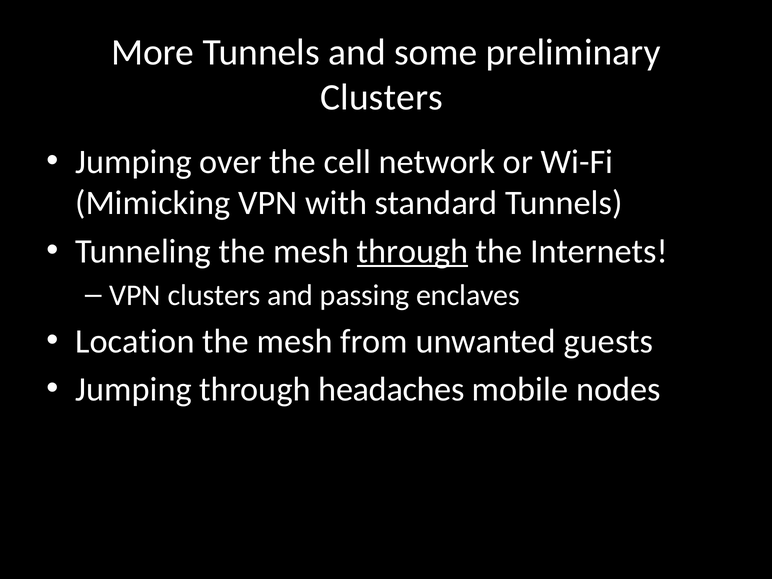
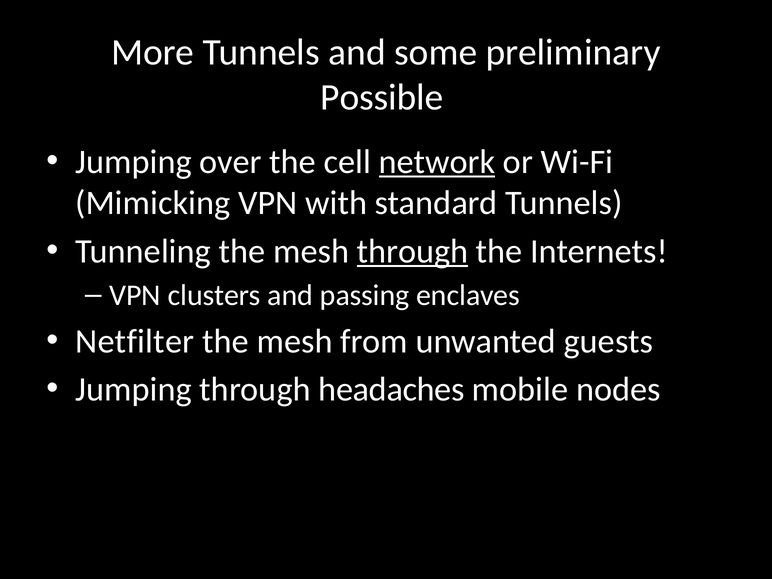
Clusters: Clusters -> Possible (382, 97)
network underline: none -> present (437, 162)
Location: Location -> Netfilter (135, 341)
